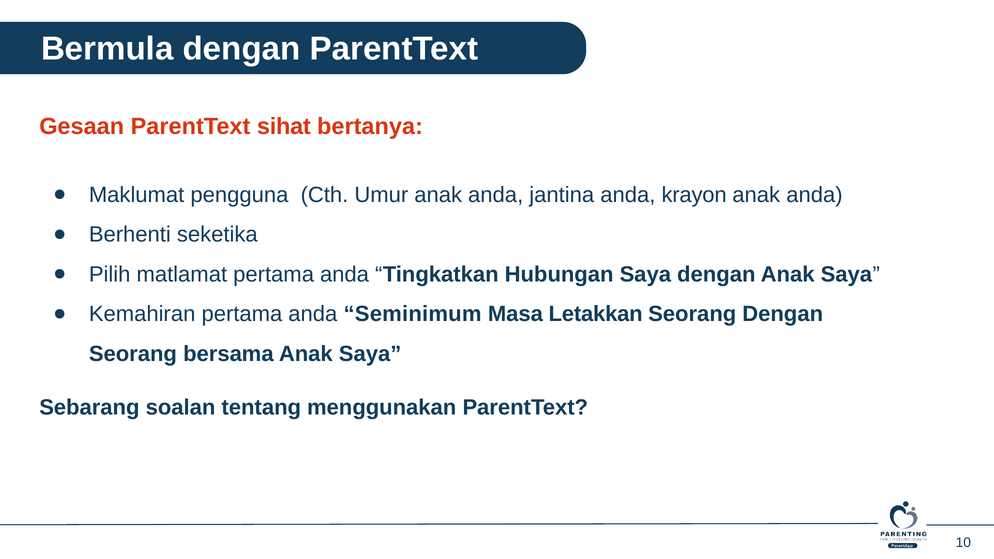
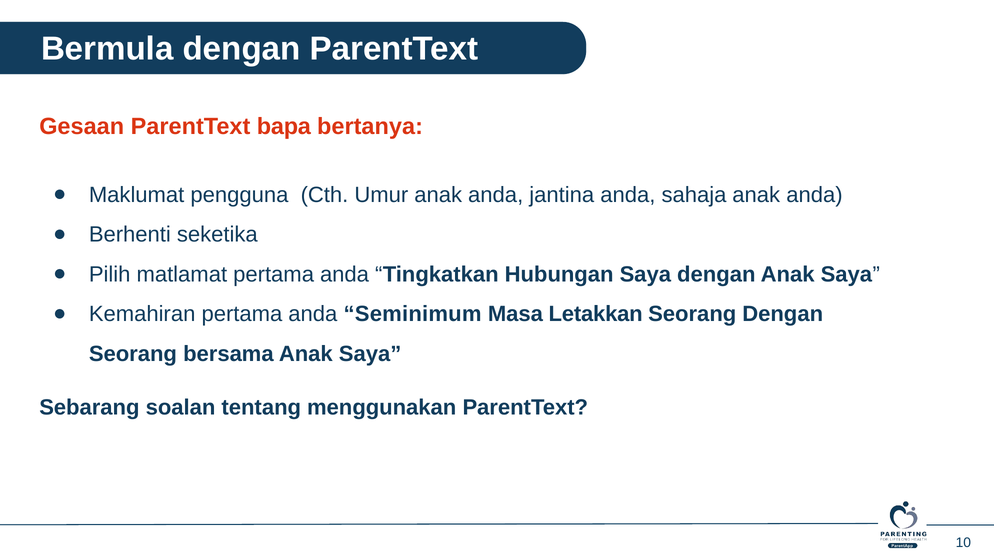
sihat: sihat -> bapa (284, 126)
krayon: krayon -> sahaja (694, 195)
